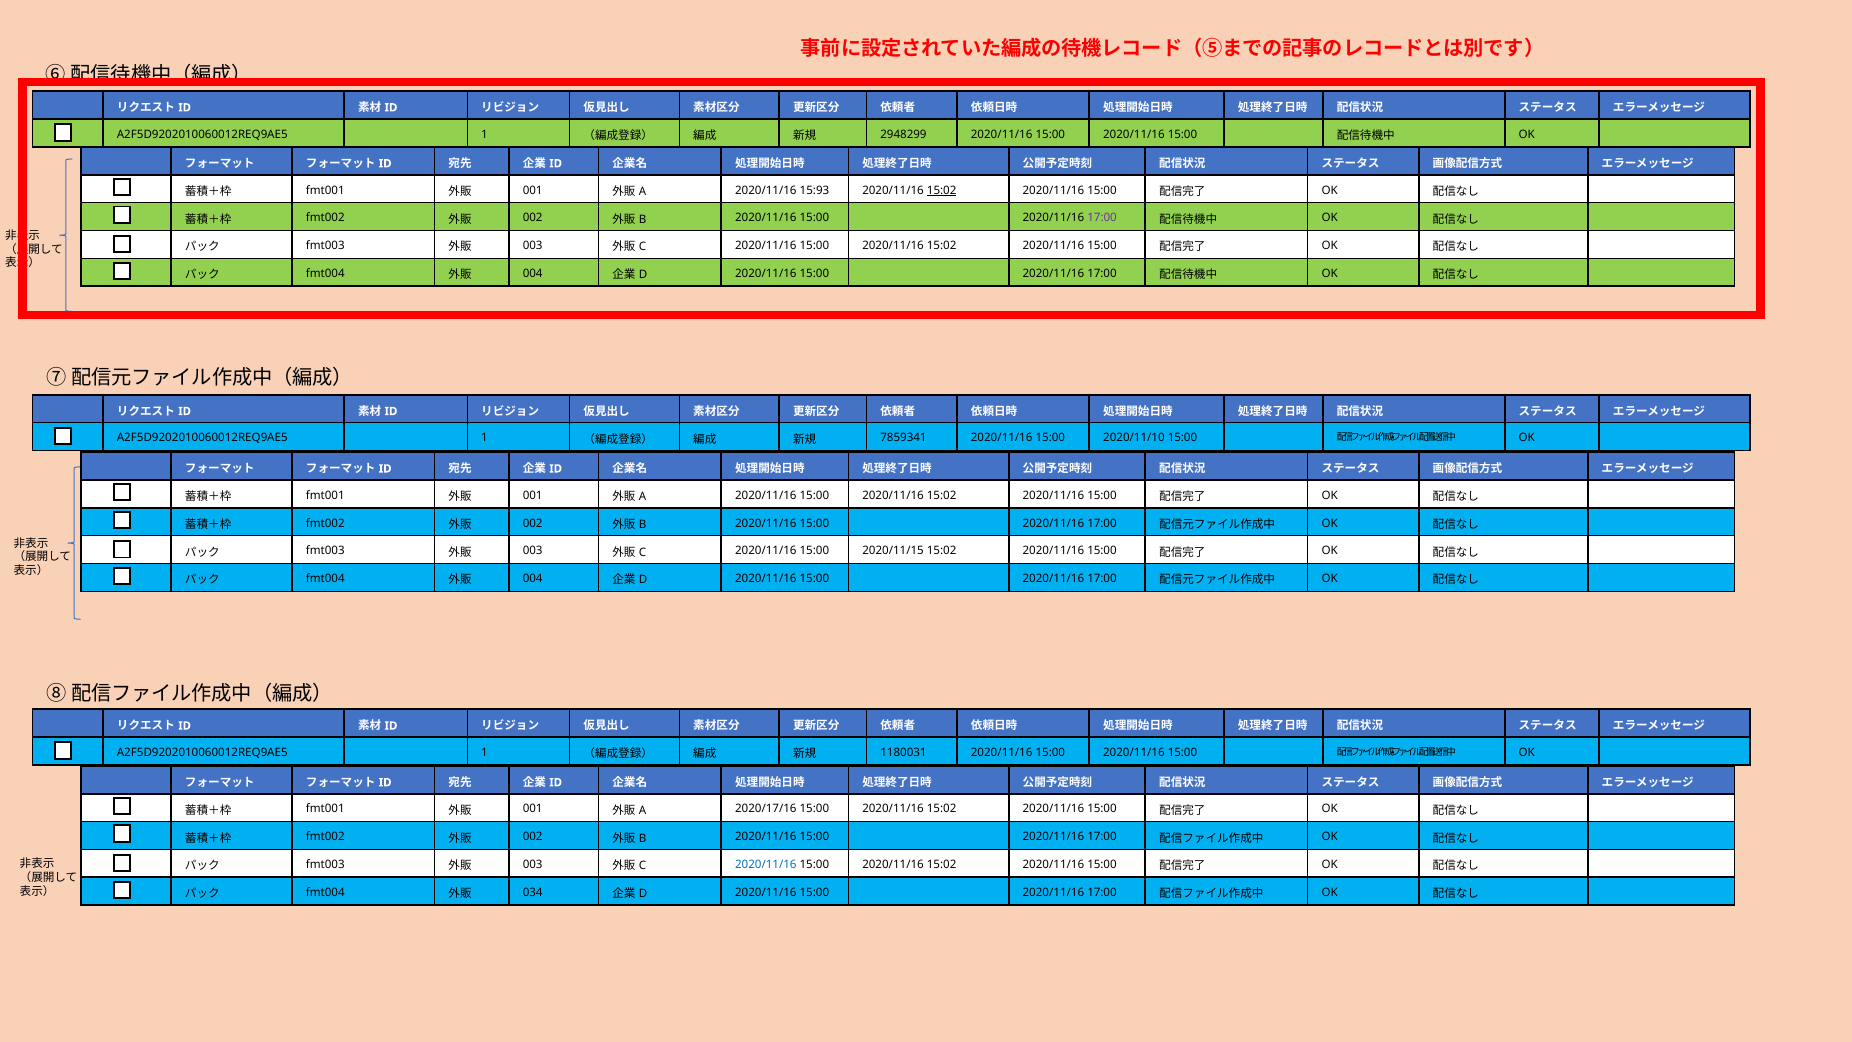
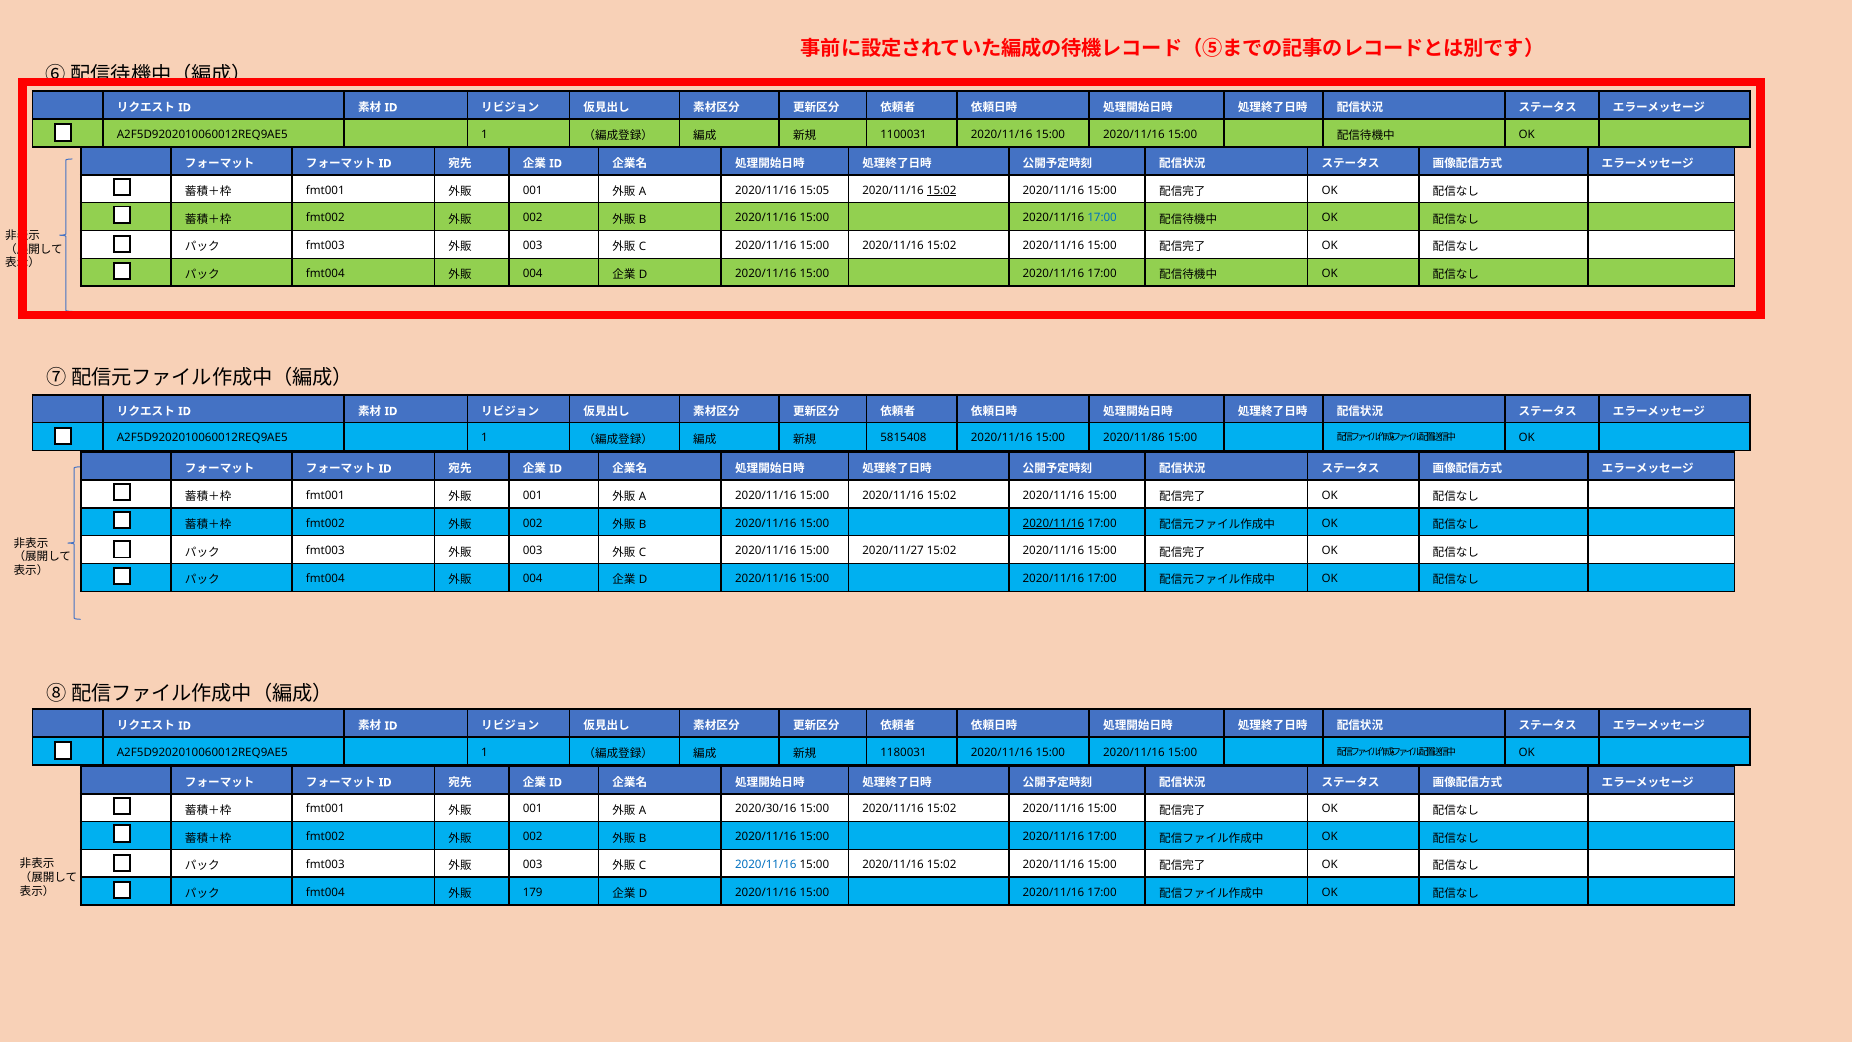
2948299: 2948299 -> 1100031 (903, 134)
15:93: 15:93 -> 15:05 (814, 190)
17:00 colour: purple -> blue (1102, 218)
7859341: 7859341 -> 5815408 (903, 438)
2020/11/10: 2020/11/10 -> 2020/11/86 (1134, 438)
2020/11/16 underline: none -> present (1053, 523)
2020/11/15: 2020/11/15 -> 2020/11/27 (893, 551)
2020/17/16: 2020/17/16 -> 2020/30/16 (766, 809)
034: 034 -> 179 (533, 892)
